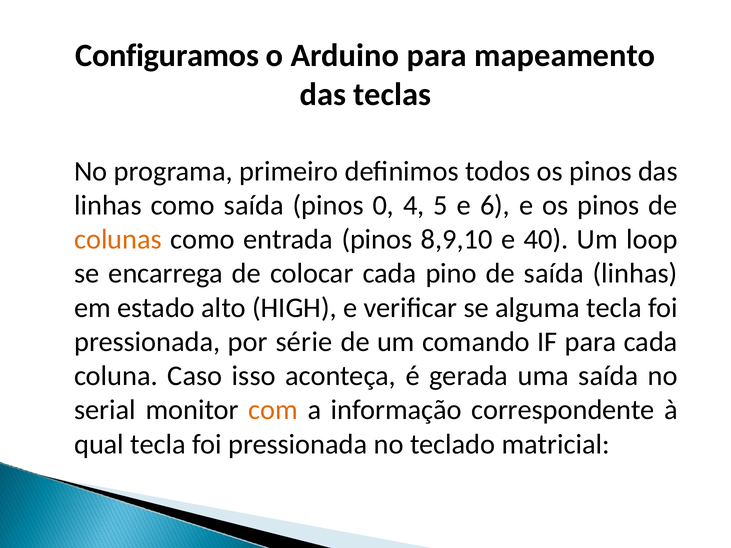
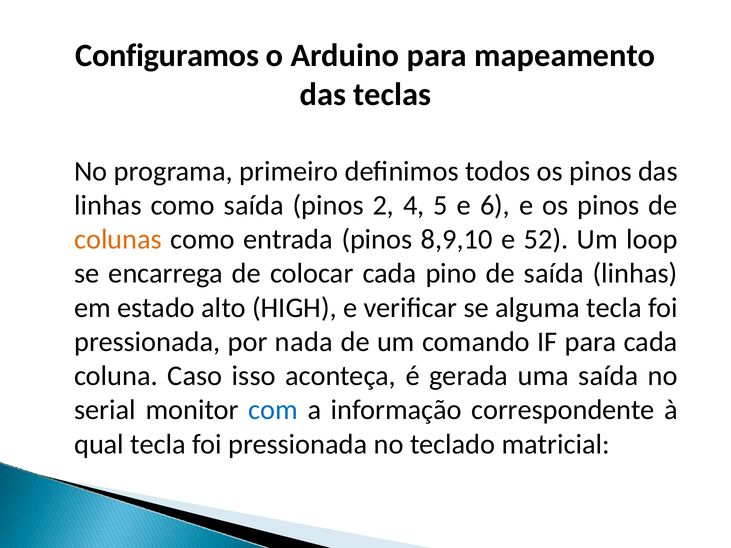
0: 0 -> 2 (383, 205)
40: 40 -> 52 (546, 240)
série: série -> nada (304, 342)
com colour: orange -> blue (273, 410)
